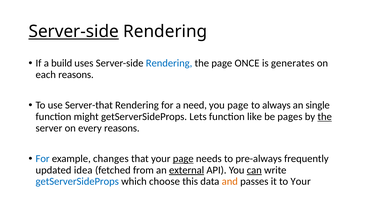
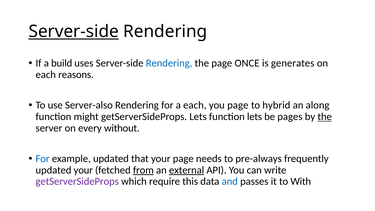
Server-that: Server-that -> Server-also (89, 105)
a need: need -> each (195, 105)
always: always -> hybrid (276, 105)
single: single -> along (318, 105)
function like: like -> lets (255, 117)
every reasons: reasons -> without (122, 128)
example changes: changes -> updated (111, 159)
page underline: present -> none (183, 159)
updated idea: idea -> your (83, 170)
from underline: none -> present (143, 170)
can underline: present -> none (254, 170)
getServerSideProps colour: blue -> purple (77, 181)
choose: choose -> require (165, 181)
and colour: orange -> blue (230, 181)
to Your: Your -> With (301, 181)
